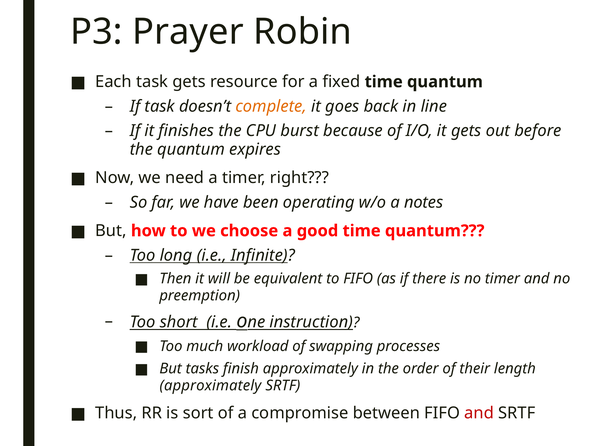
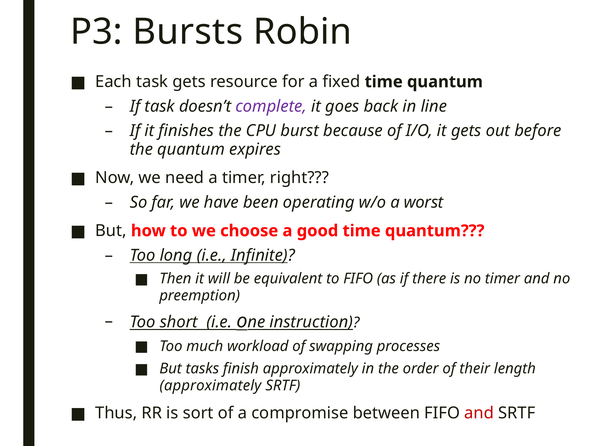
Prayer: Prayer -> Bursts (188, 32)
complete colour: orange -> purple (271, 106)
notes: notes -> worst (424, 202)
